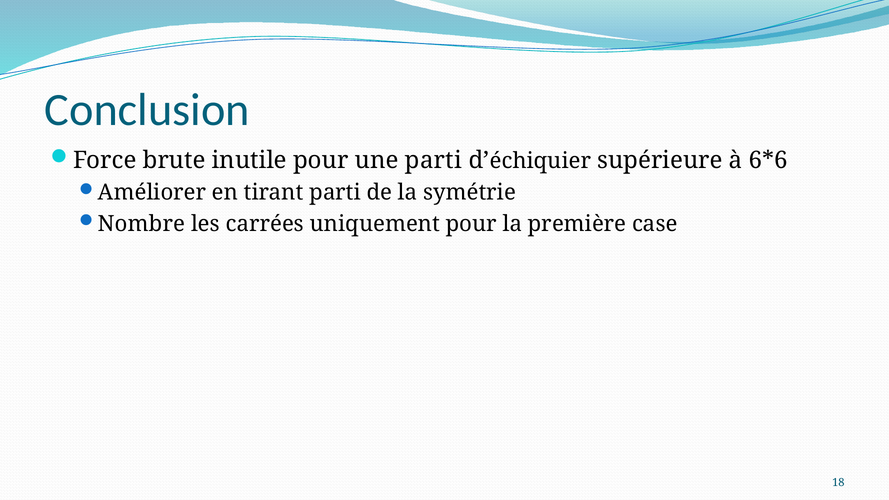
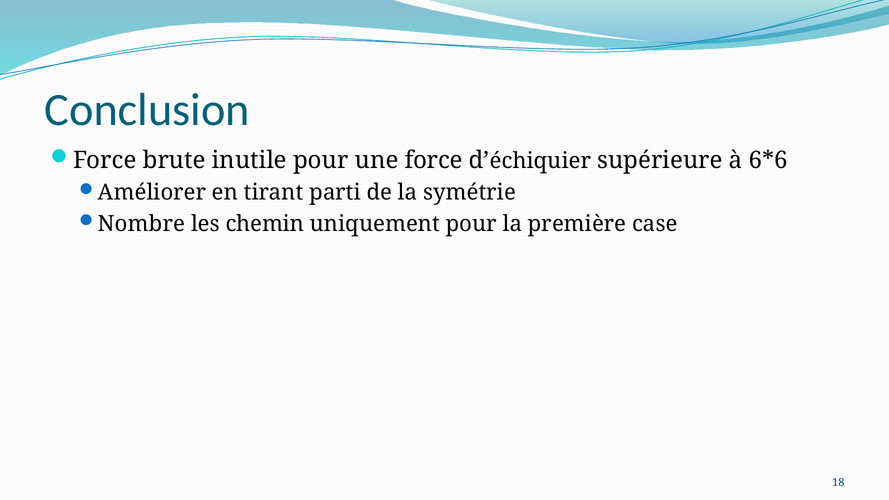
une parti: parti -> force (434, 161)
carrées: carrées -> chemin (265, 224)
